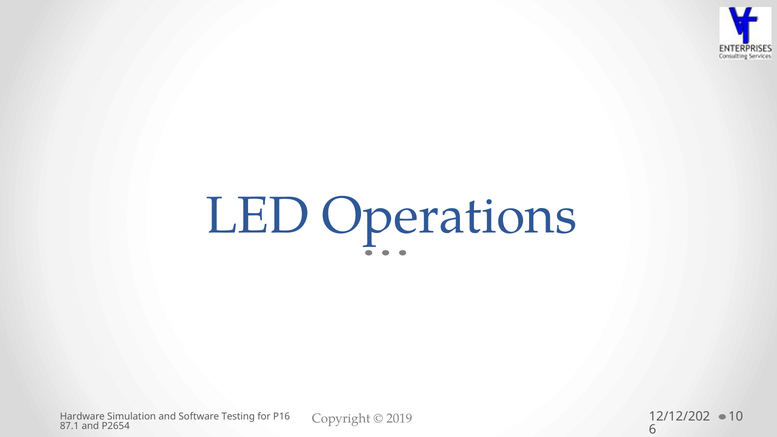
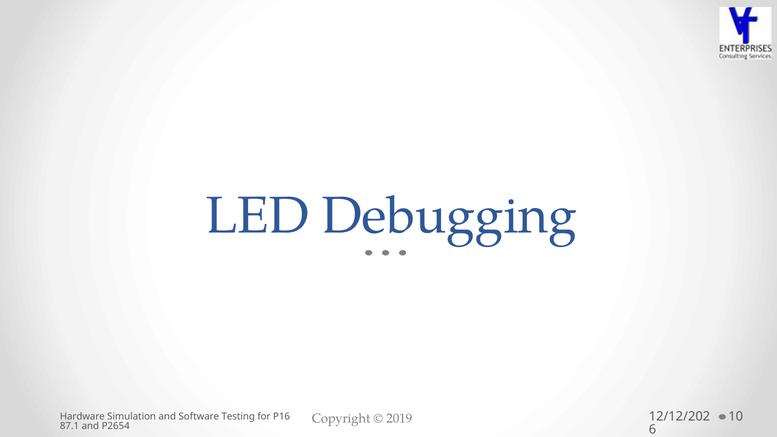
Operations: Operations -> Debugging (450, 216)
